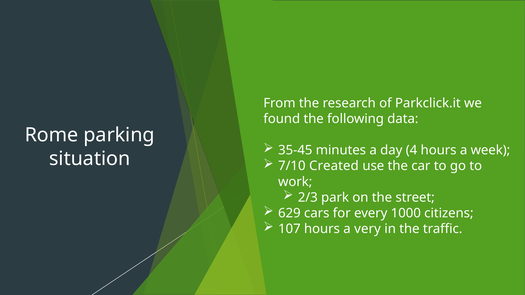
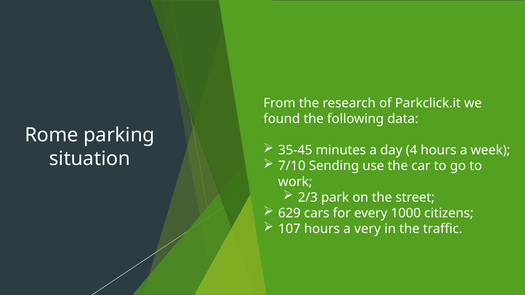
Created: Created -> Sending (334, 166)
